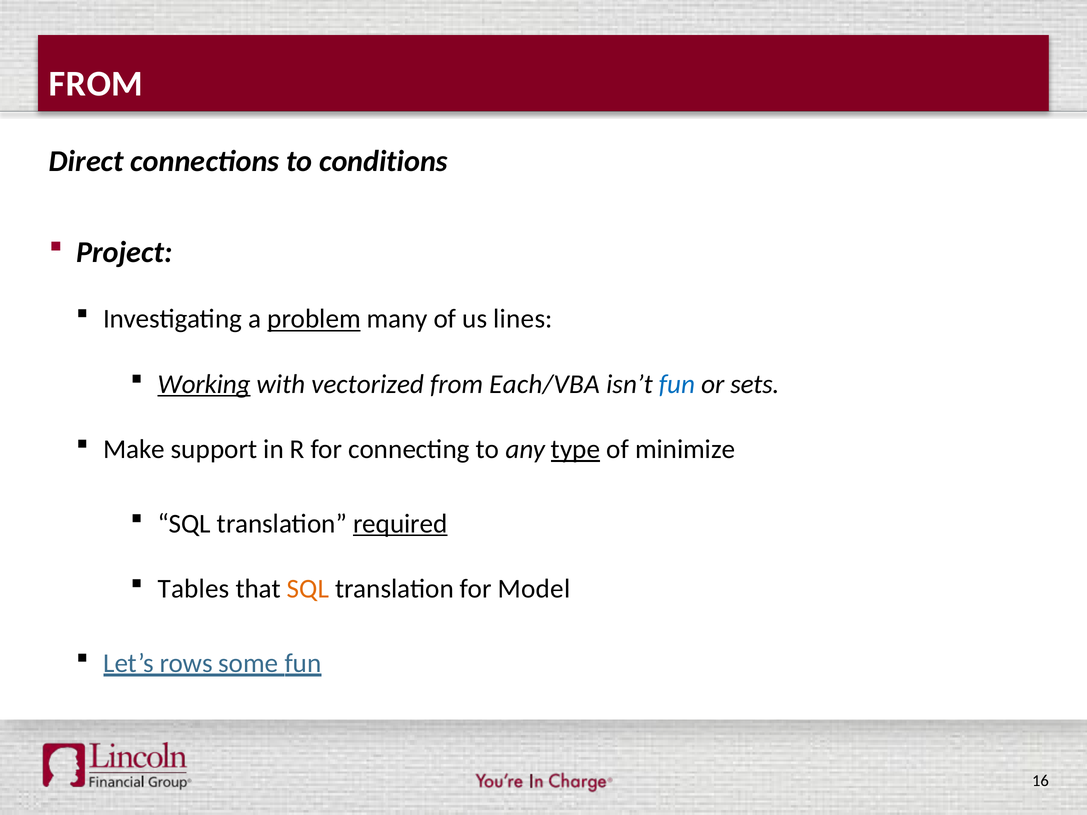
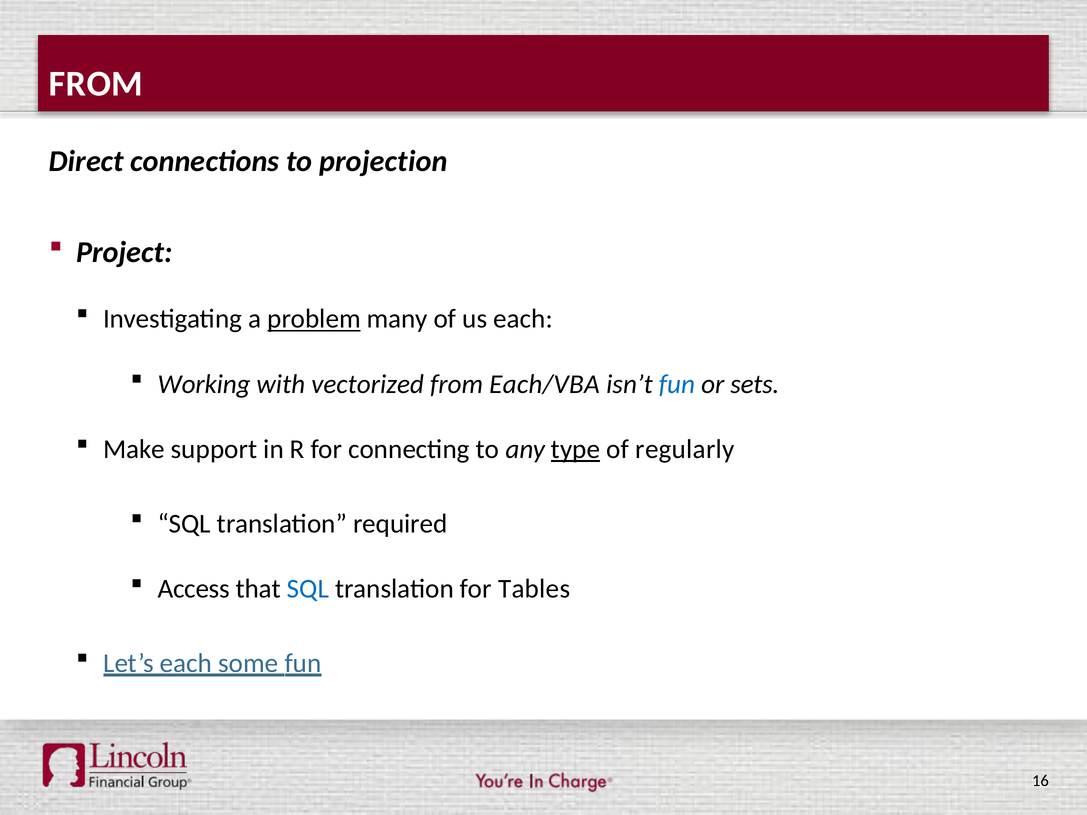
conditions: conditions -> projection (383, 162)
us lines: lines -> each (523, 319)
Working underline: present -> none (204, 384)
minimize: minimize -> regularly (685, 449)
required underline: present -> none (400, 524)
Tables: Tables -> Access (194, 589)
SQL colour: orange -> blue (308, 589)
Model: Model -> Tables (534, 589)
Let’s rows: rows -> each (186, 663)
